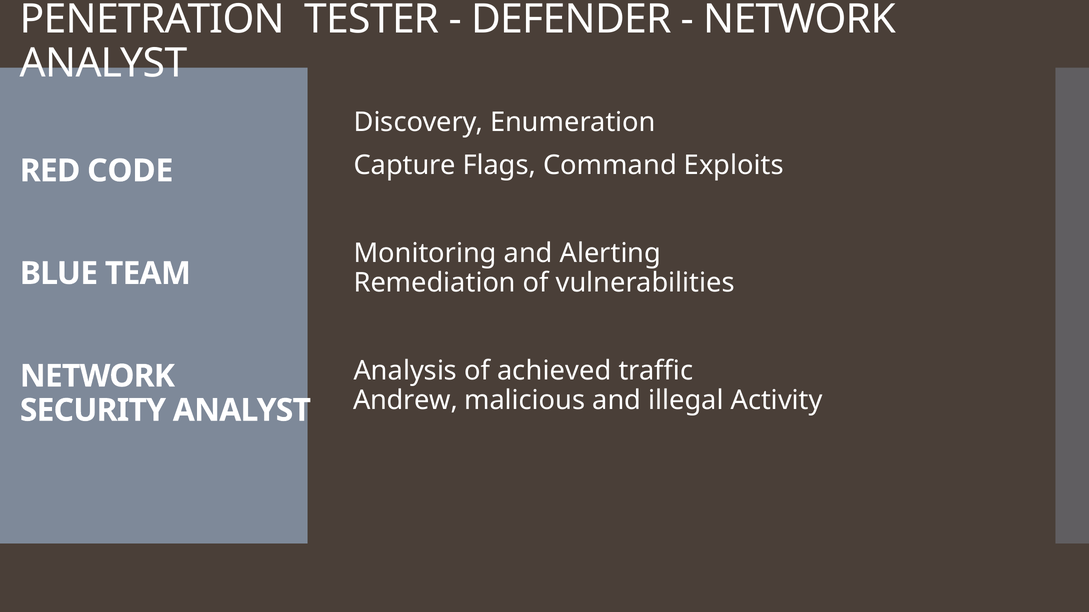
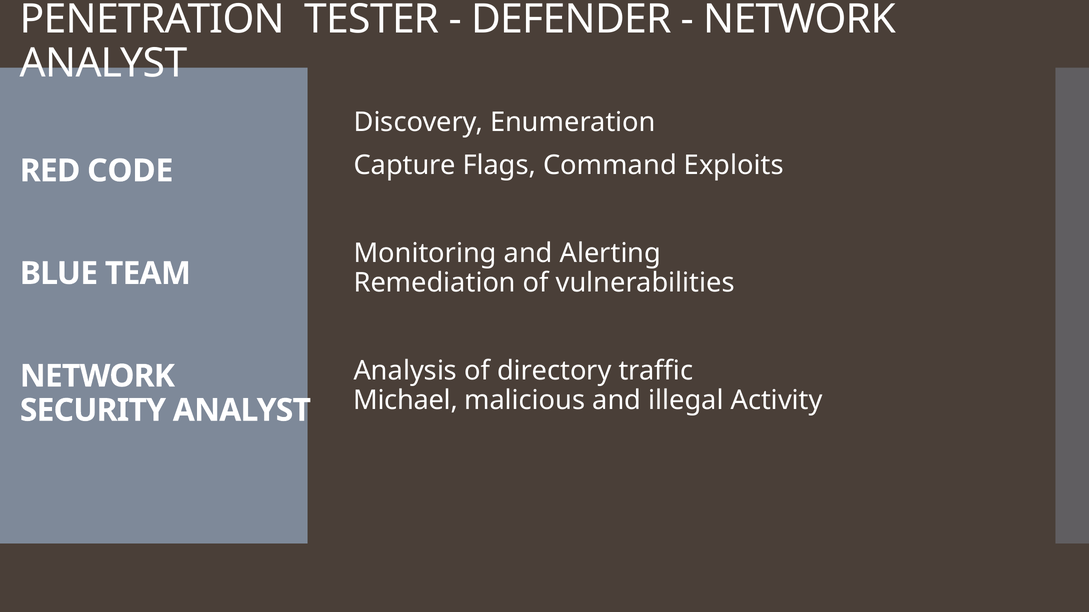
achieved: achieved -> directory (554, 371)
Andrew: Andrew -> Michael (405, 401)
